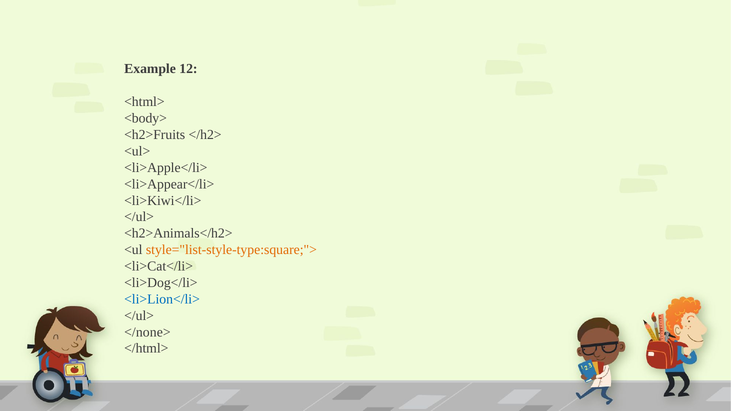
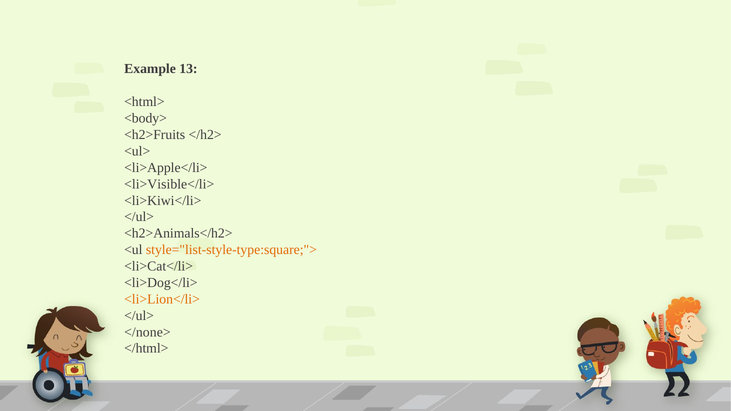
12: 12 -> 13 (188, 69)
<li>Appear</li>: <li>Appear</li> -> <li>Visible</li> (169, 184)
<li>Lion</li> colour: blue -> orange (162, 299)
